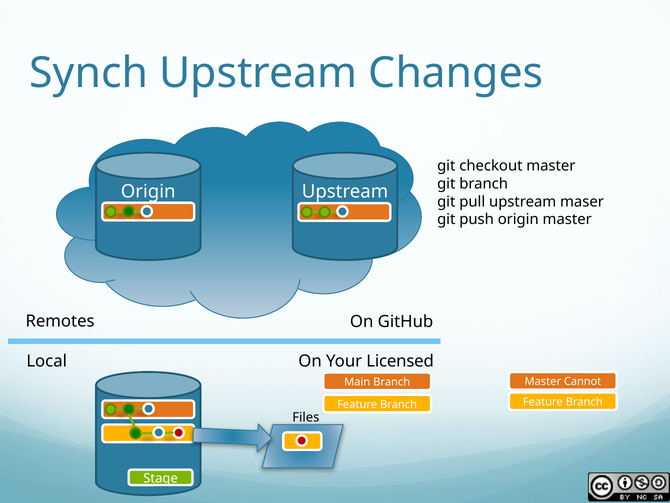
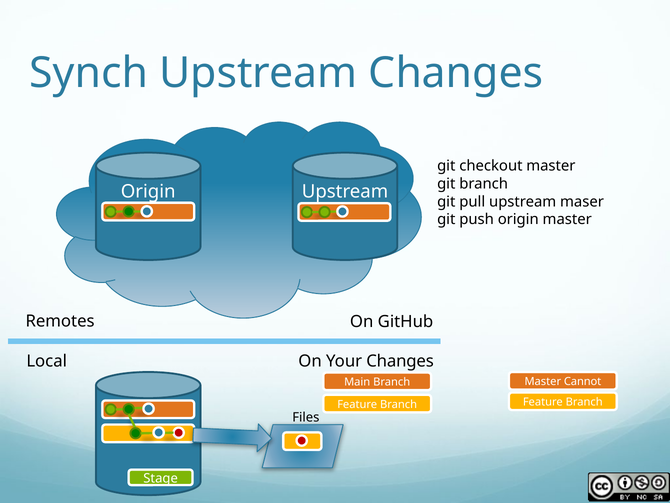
Your Licensed: Licensed -> Changes (400, 361)
